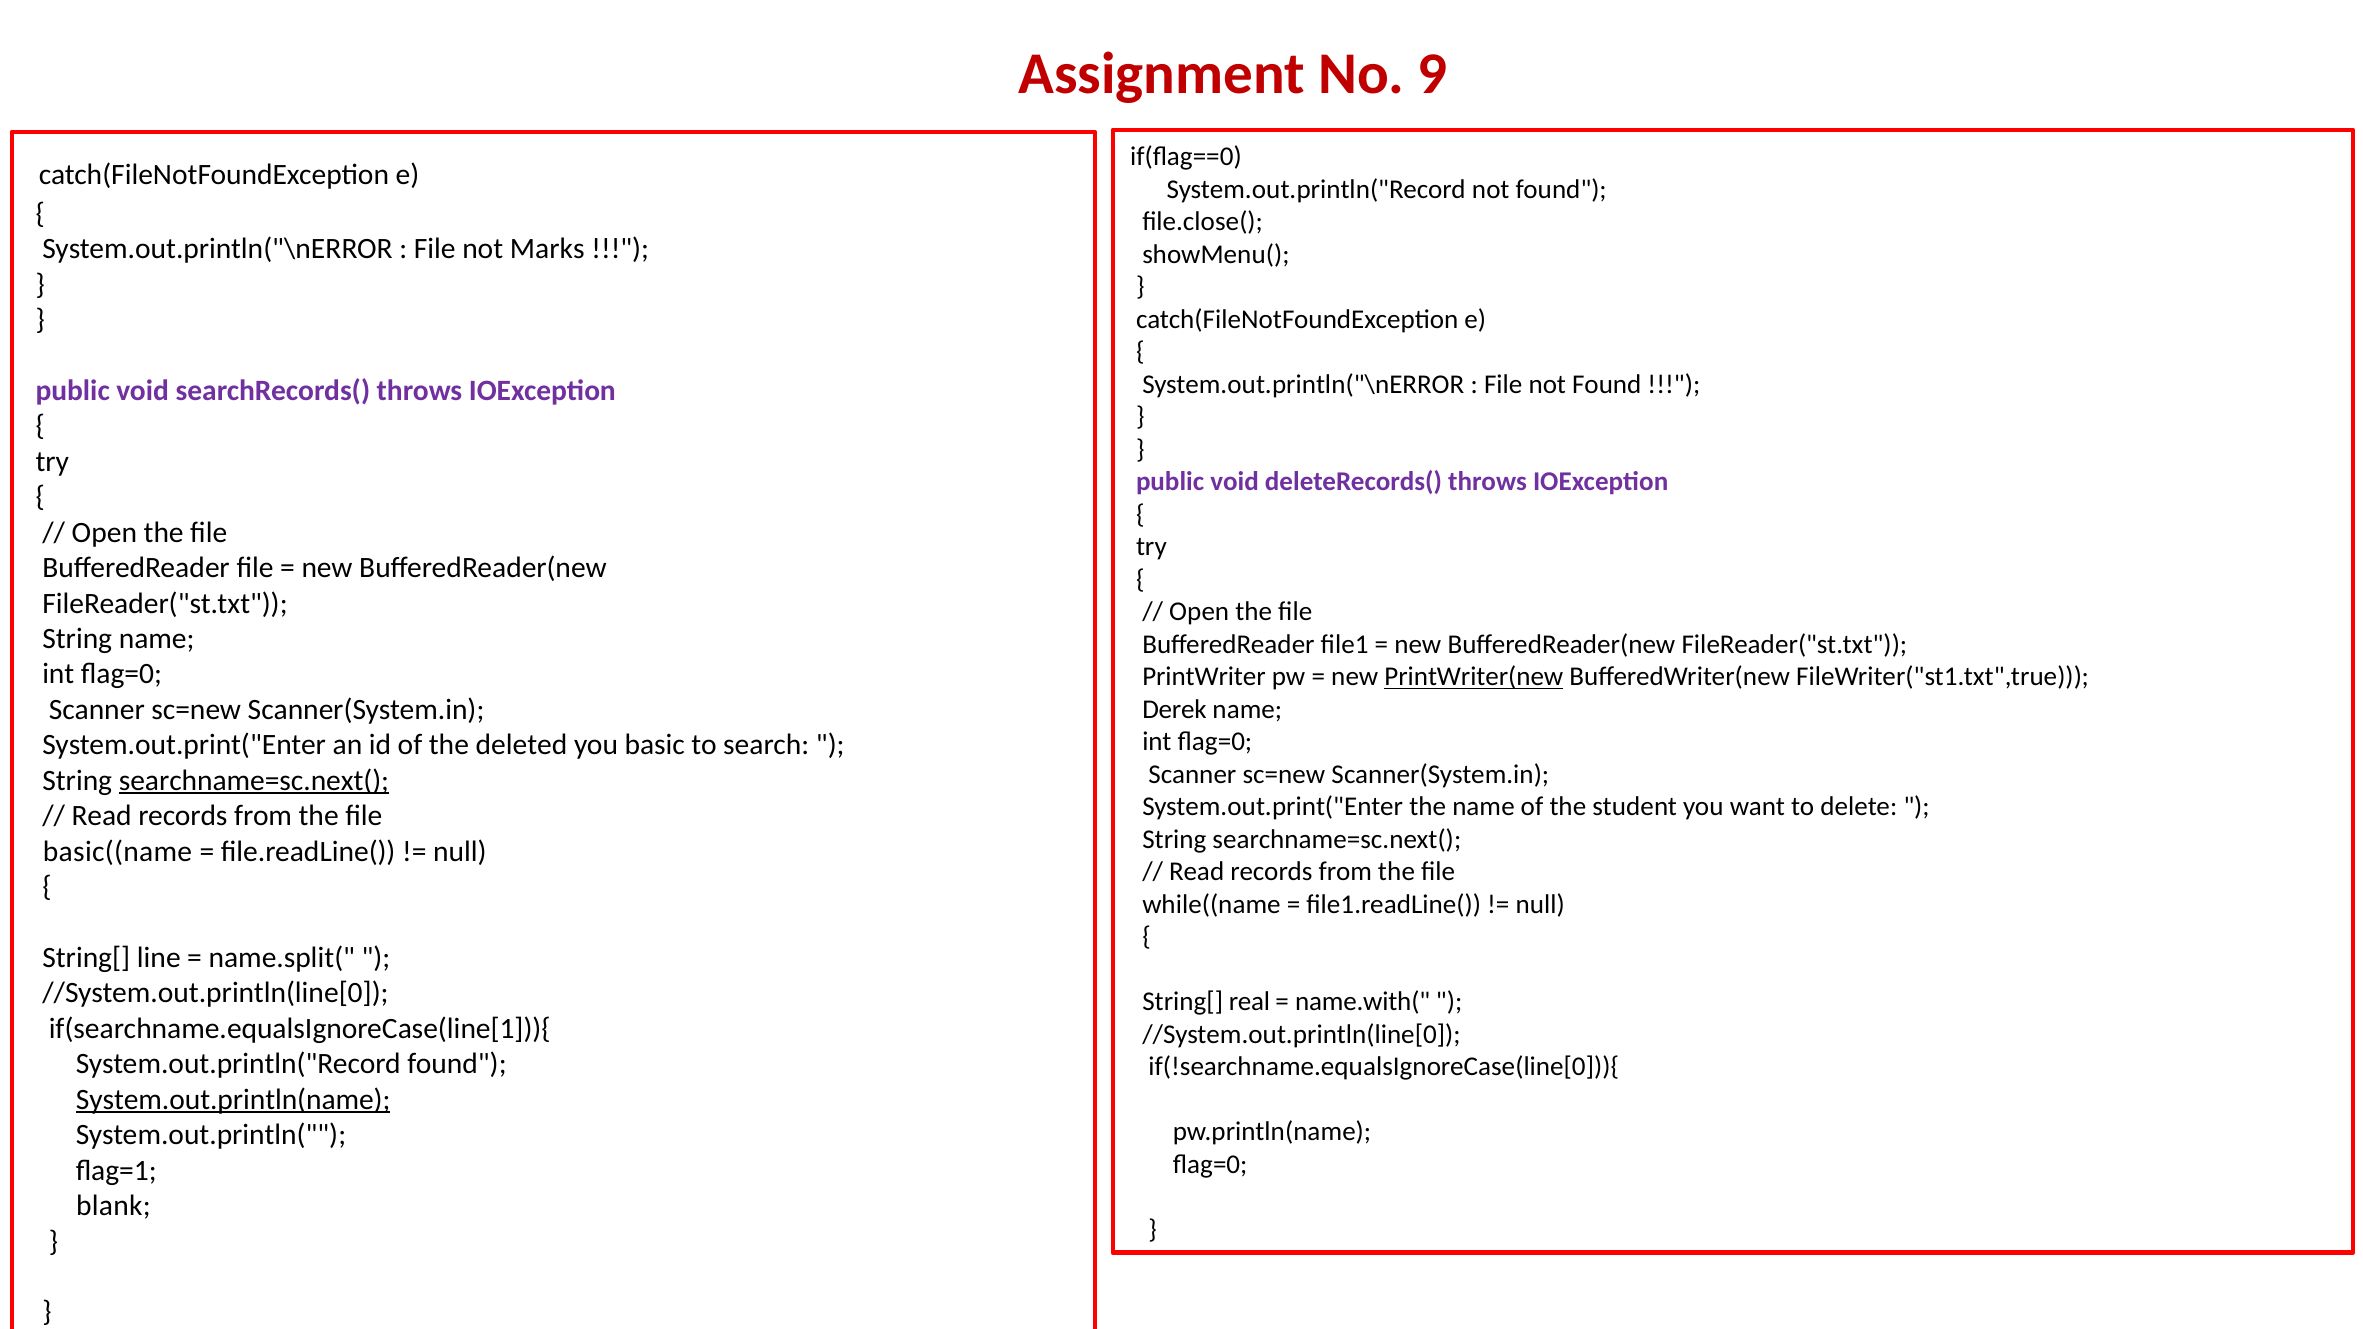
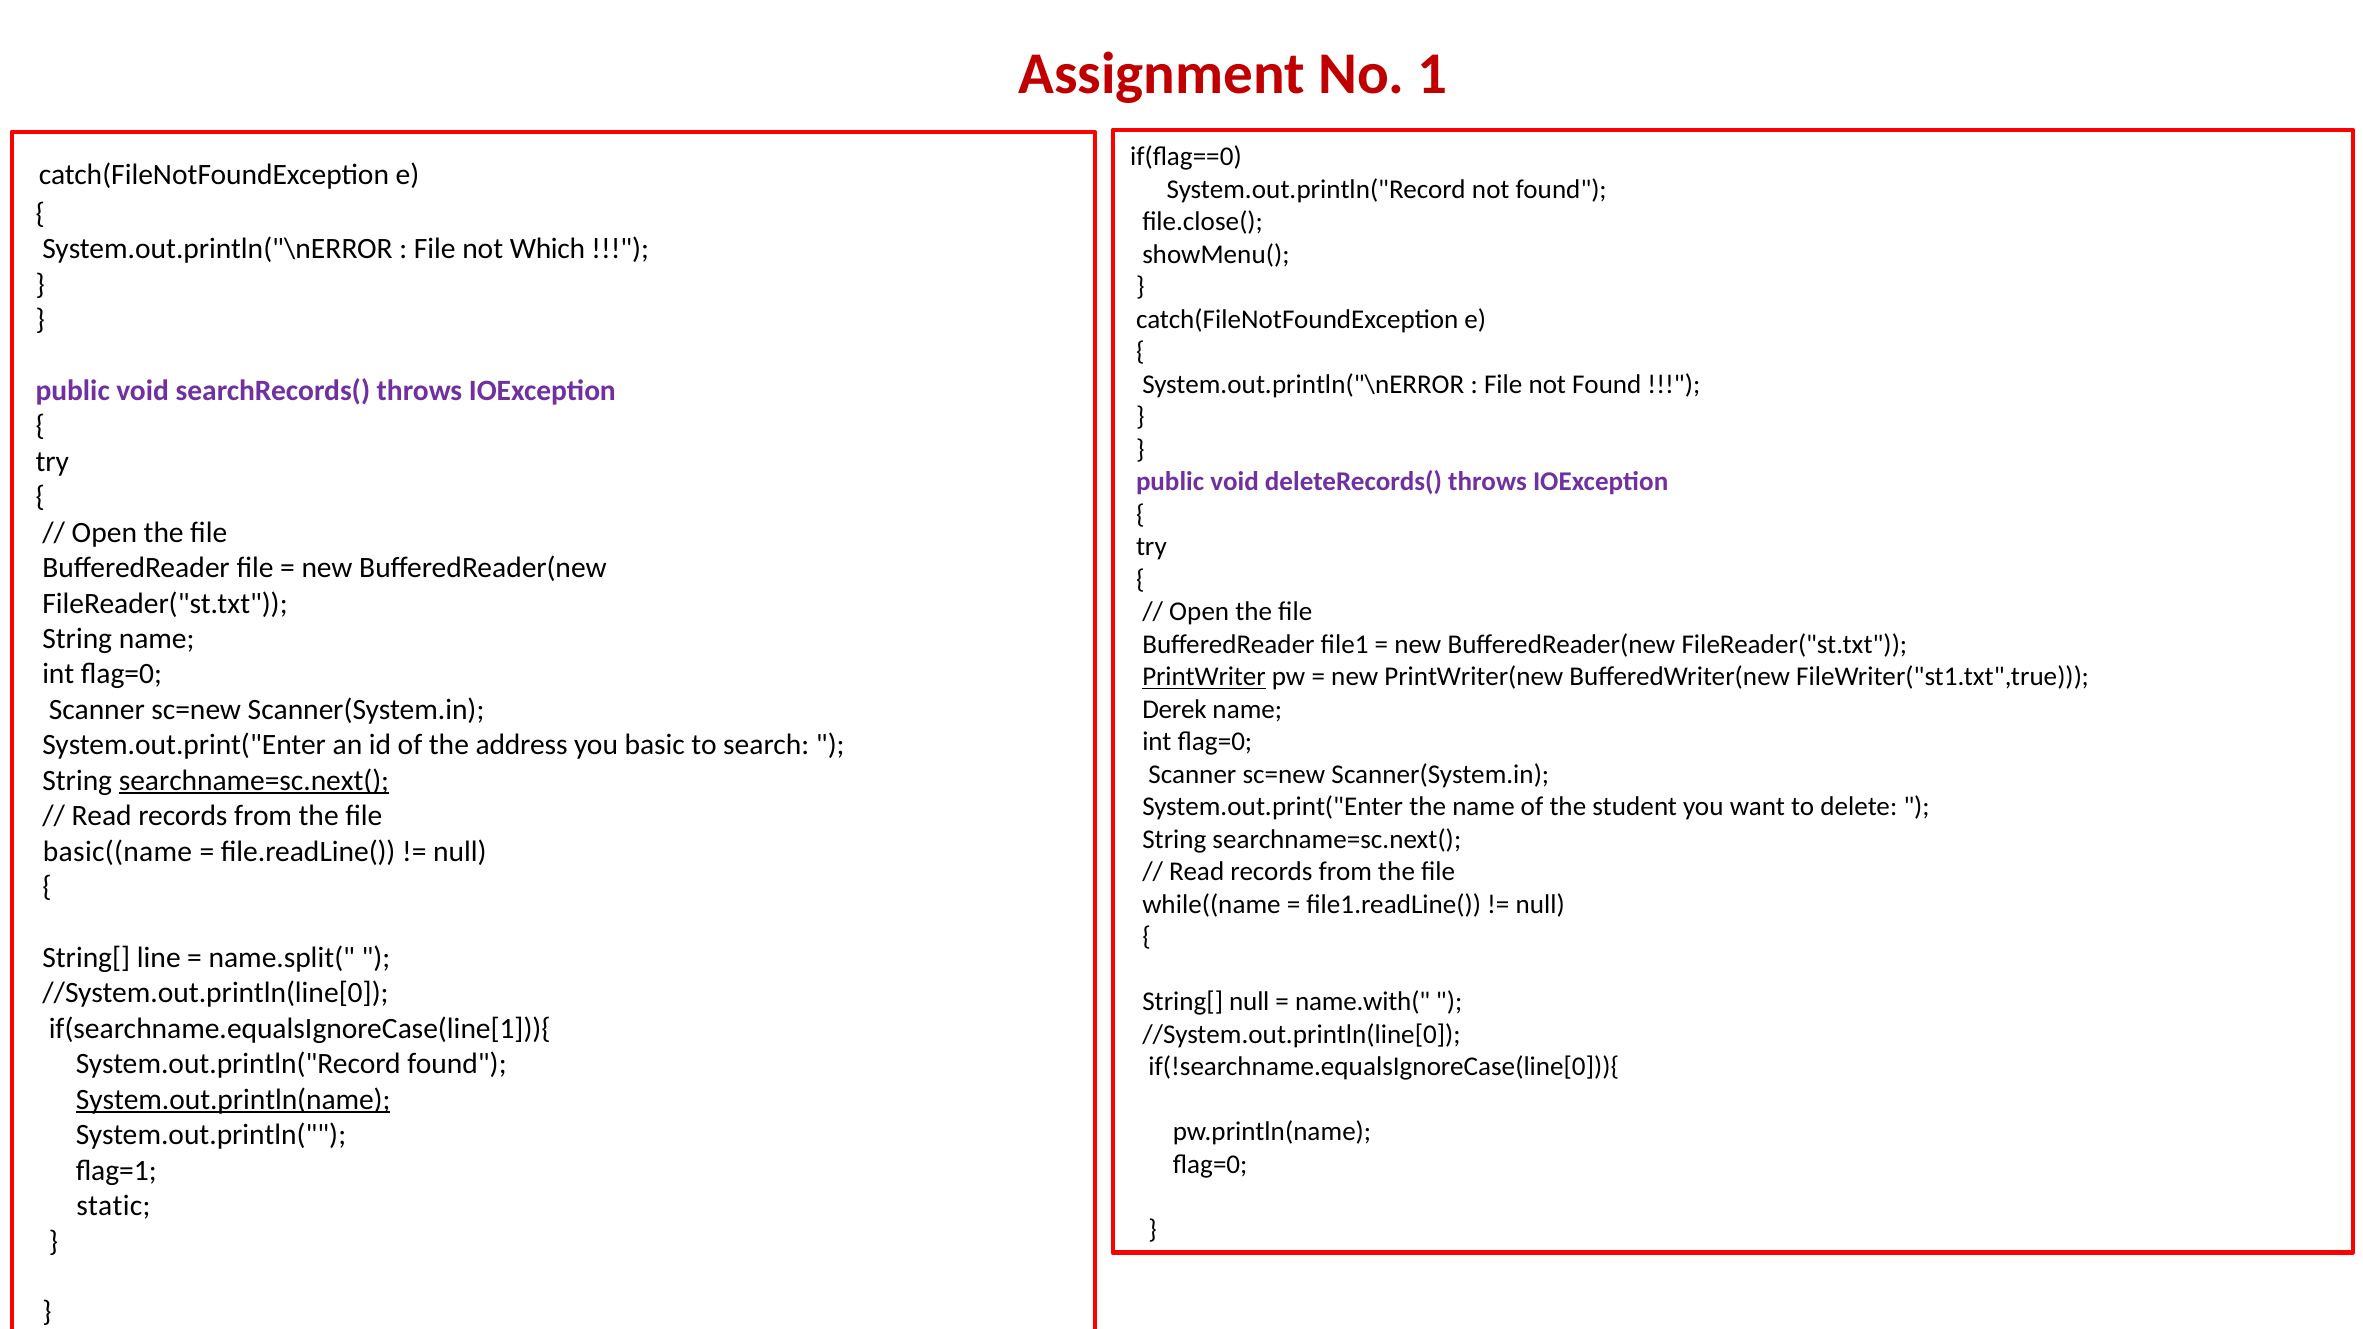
9: 9 -> 1 (1433, 74)
Marks: Marks -> Which (547, 249)
PrintWriter underline: none -> present (1204, 677)
PrintWriter(new underline: present -> none (1474, 677)
deleted: deleted -> address (522, 745)
String[ real: real -> null (1249, 1002)
blank: blank -> static (113, 1206)
